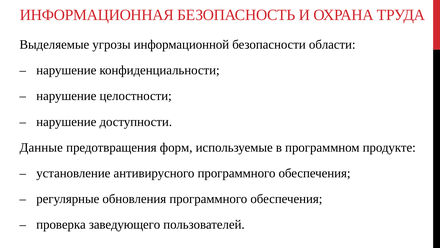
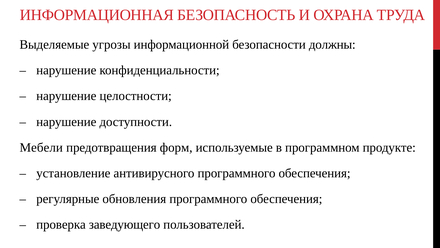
области: области -> должны (332, 44)
Данные: Данные -> Мебели (41, 147)
